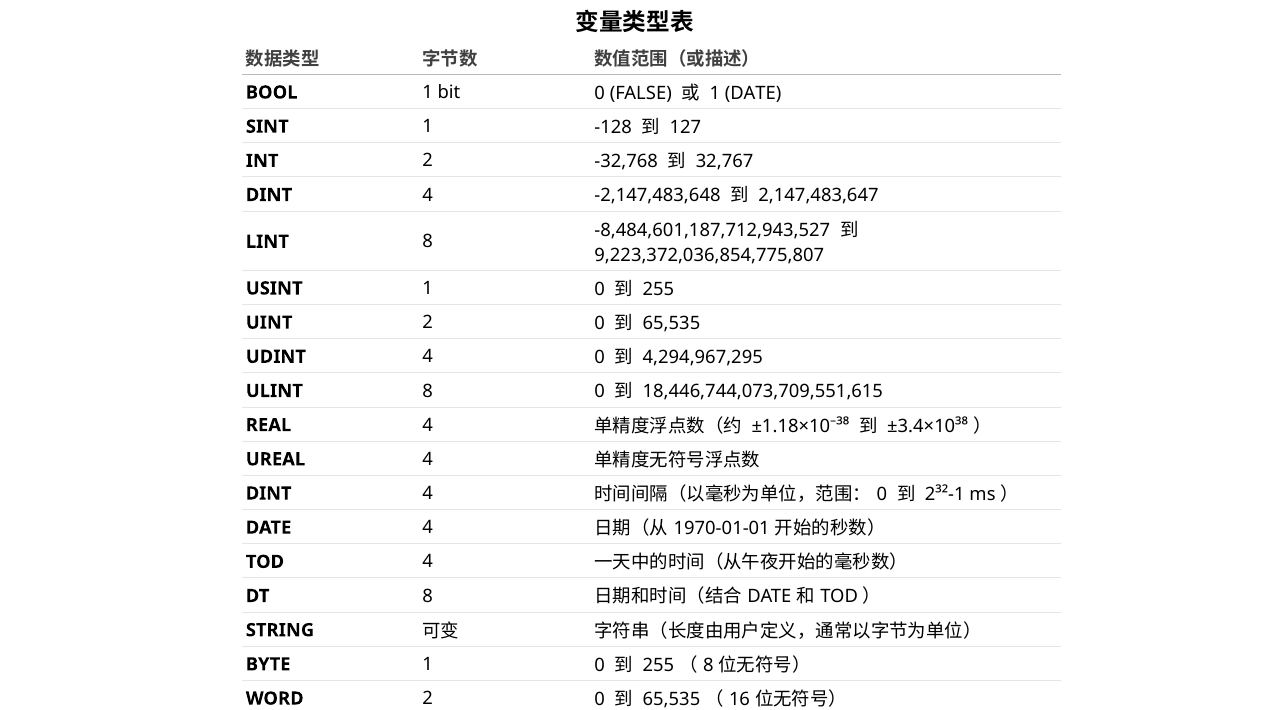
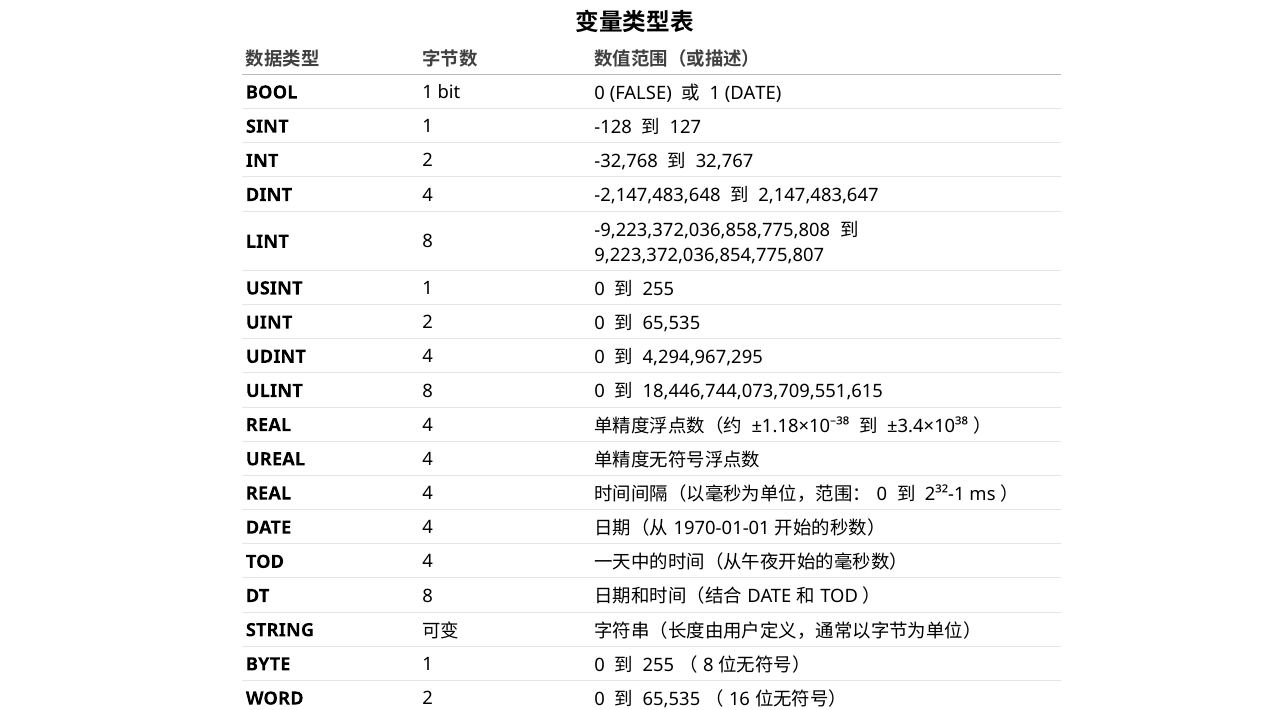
-8,484,601,187,712,943,527: -8,484,601,187,712,943,527 -> -9,223,372,036,858,775,808 (712, 230)
DINT: DINT -> REAL (269, 493)
